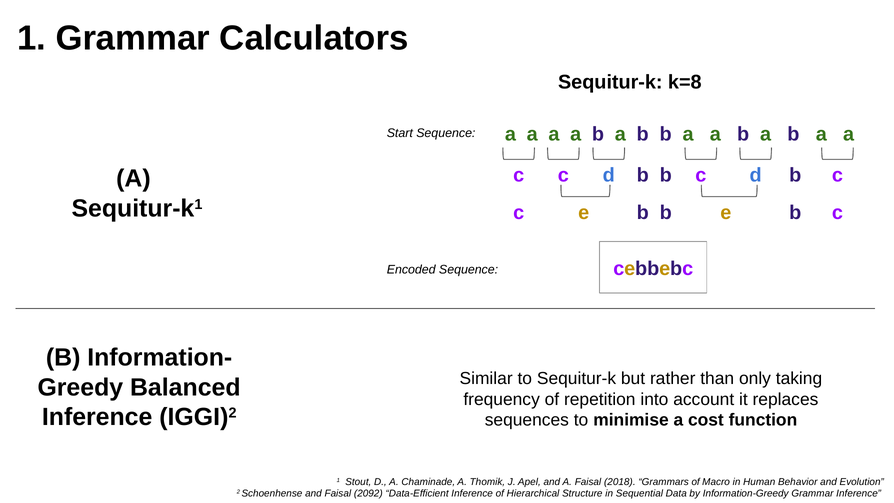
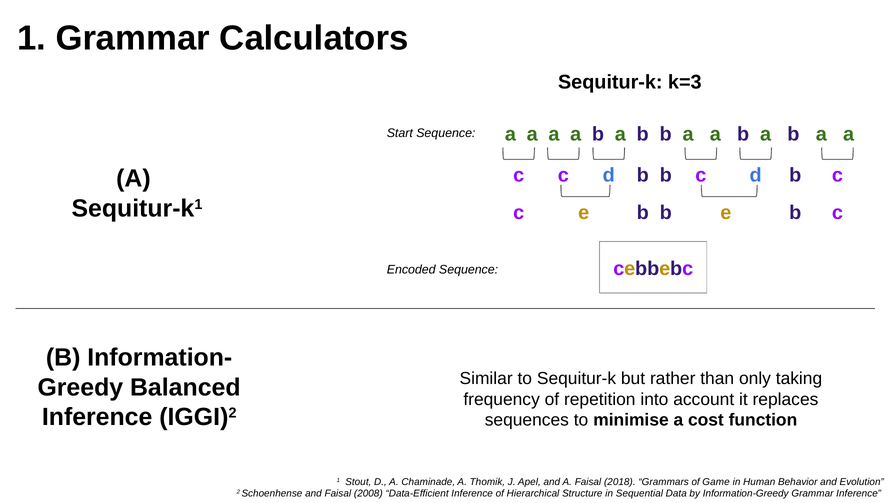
k=8: k=8 -> k=3 (685, 82)
Macro: Macro -> Game (716, 482)
2092: 2092 -> 2008 (368, 494)
